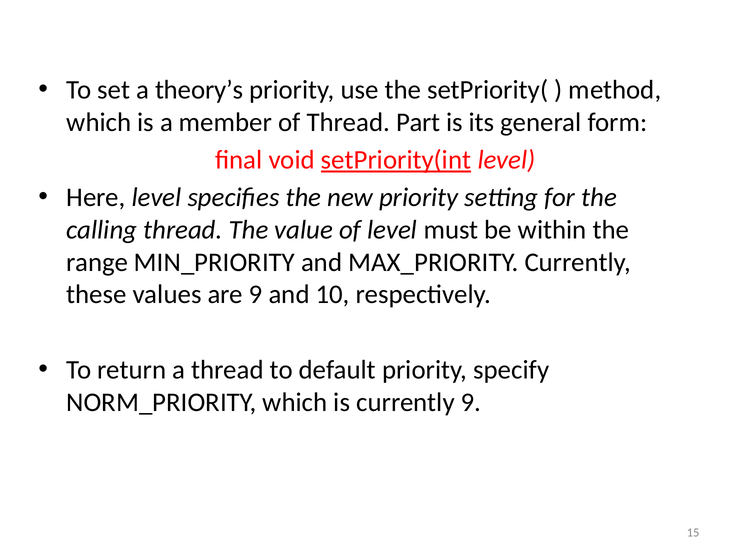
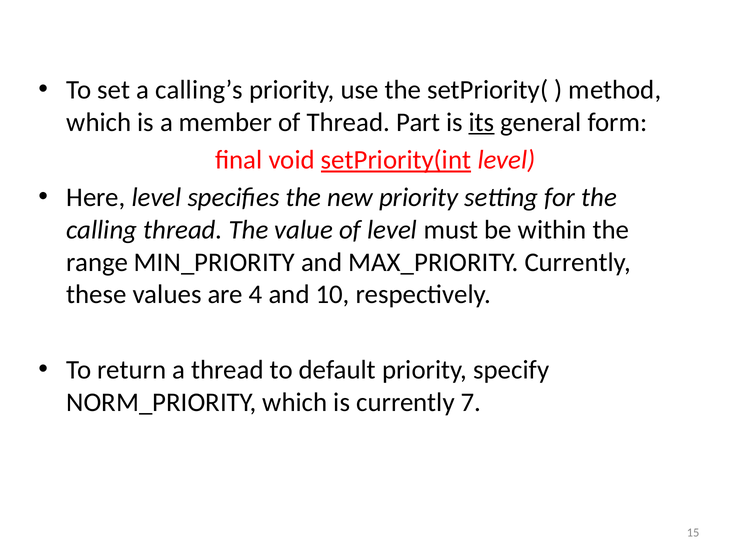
theory’s: theory’s -> calling’s (199, 90)
its underline: none -> present (482, 122)
are 9: 9 -> 4 (256, 295)
currently 9: 9 -> 7 (471, 402)
